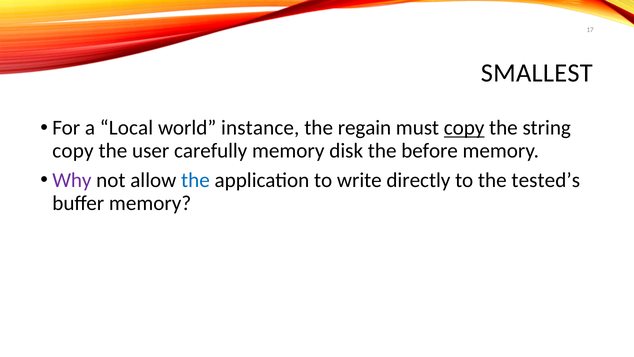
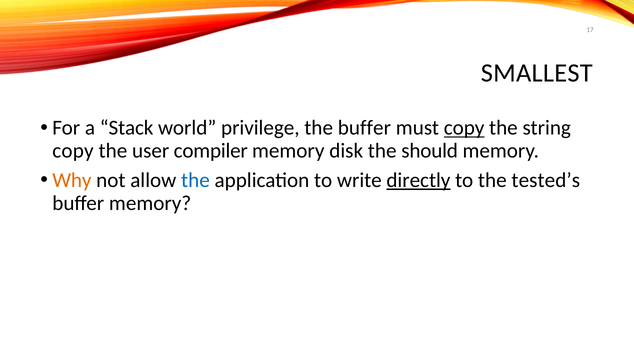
Local: Local -> Stack (127, 128)
instance: instance -> privilege (260, 128)
the regain: regain -> buffer (364, 128)
carefully: carefully -> compiler (211, 151)
before: before -> should (430, 151)
Why colour: purple -> orange (72, 180)
directly underline: none -> present (418, 180)
